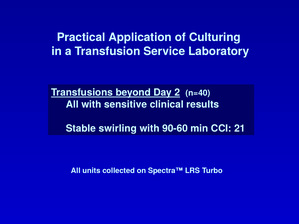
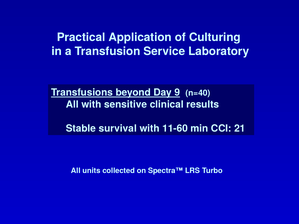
2: 2 -> 9 (177, 93)
swirling: swirling -> survival (118, 128)
90-60: 90-60 -> 11-60 (175, 128)
